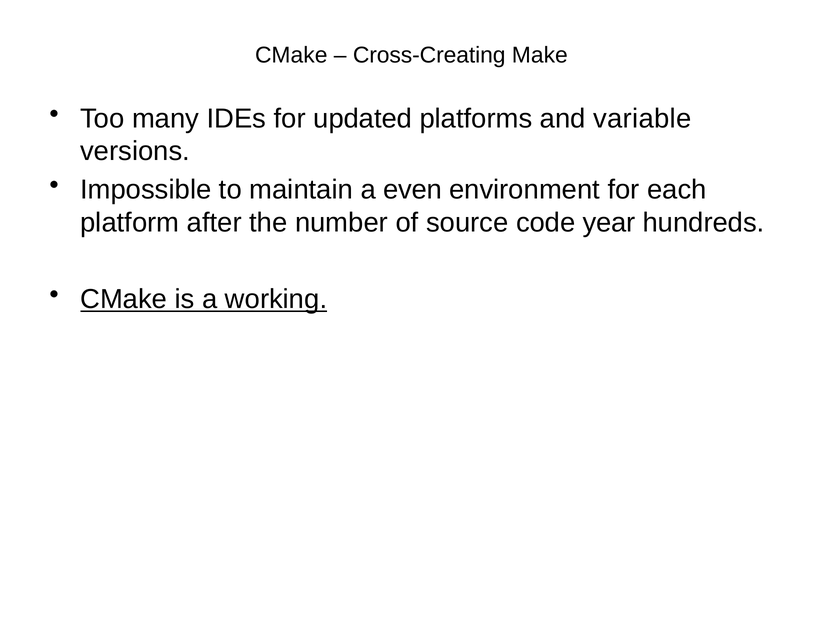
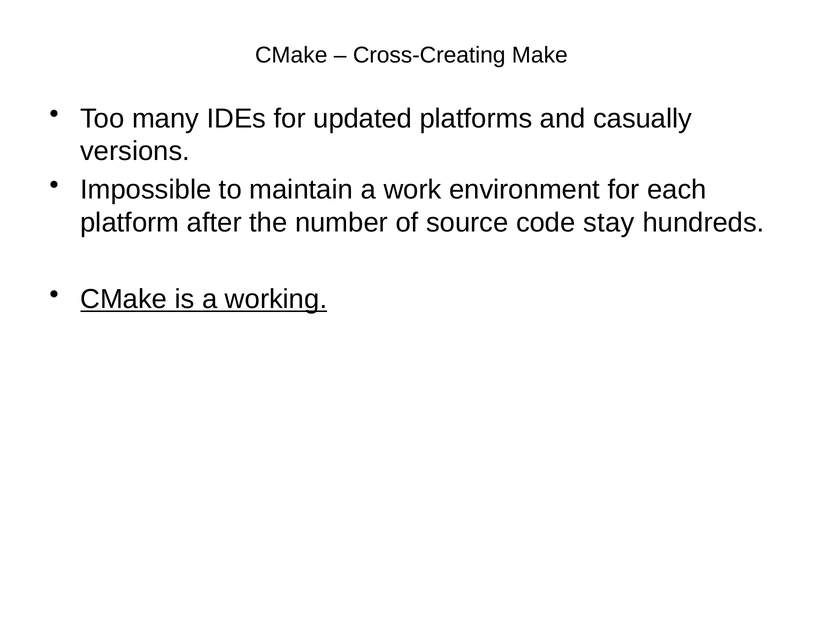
variable: variable -> casually (643, 119)
even: even -> work (412, 190)
year: year -> stay (609, 223)
